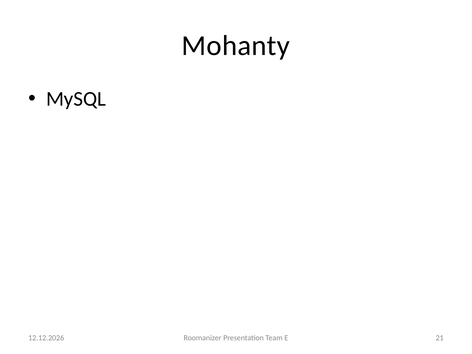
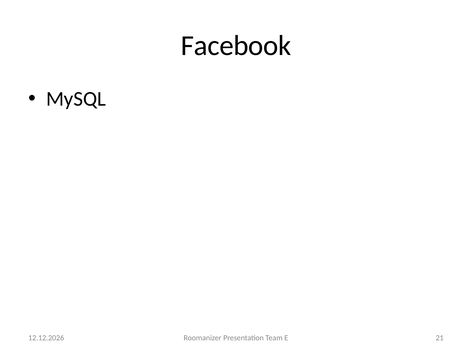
Mohanty: Mohanty -> Facebook (236, 46)
